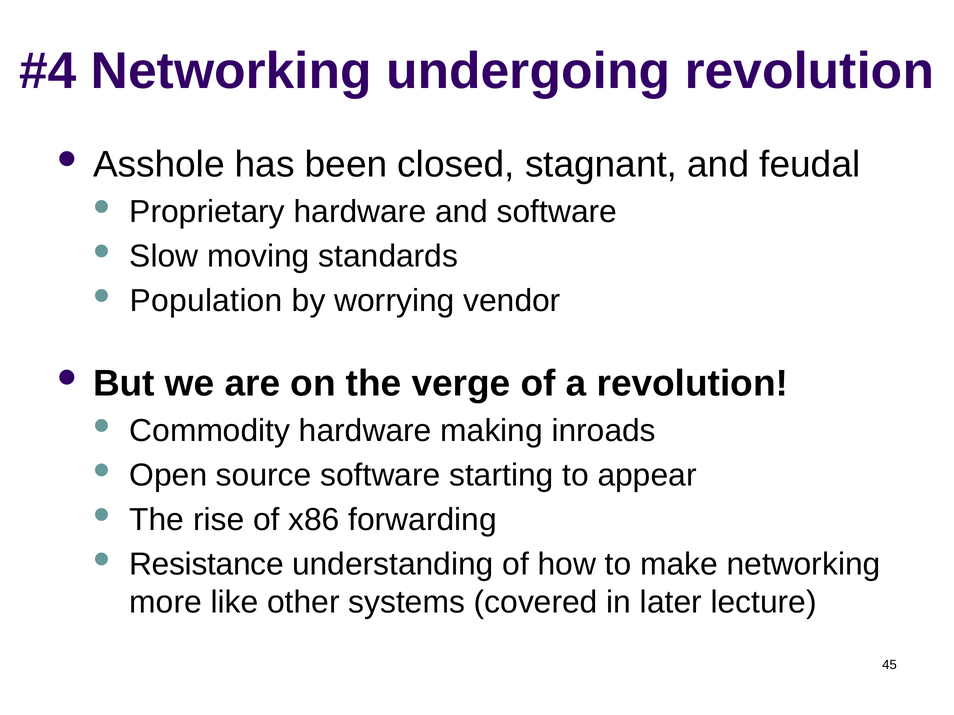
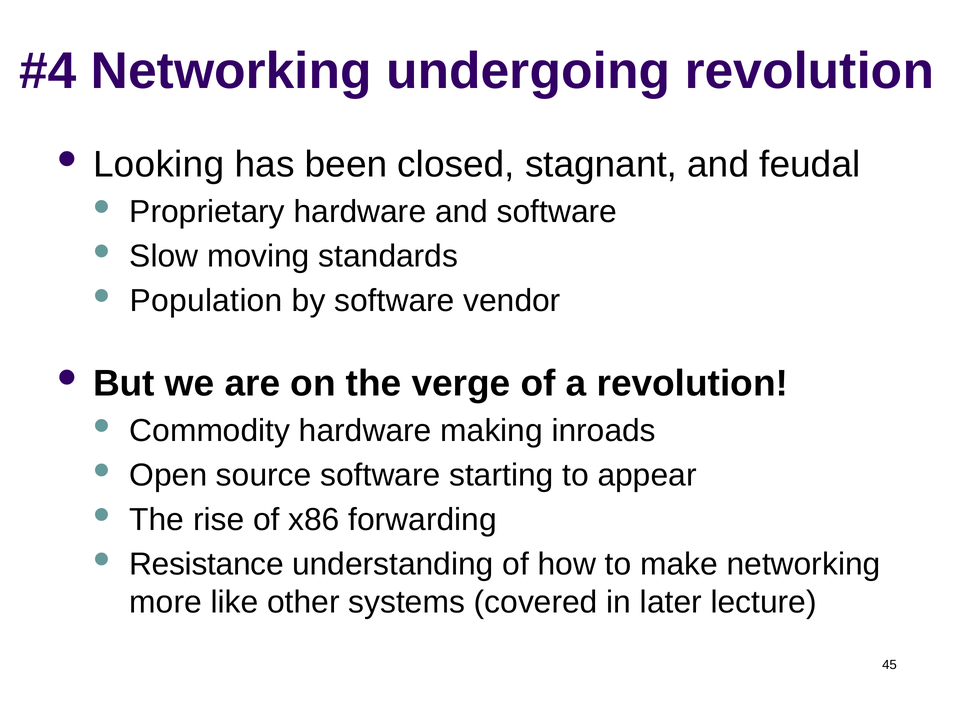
Asshole: Asshole -> Looking (159, 165)
by worrying: worrying -> software (394, 301)
